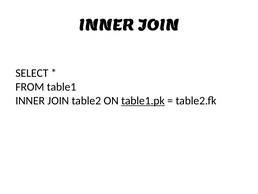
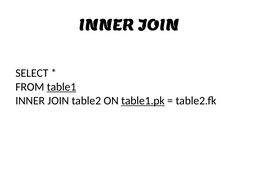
table1 underline: none -> present (62, 87)
